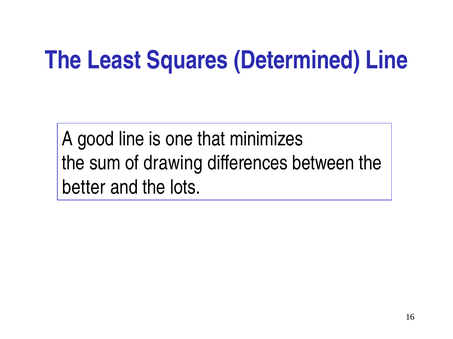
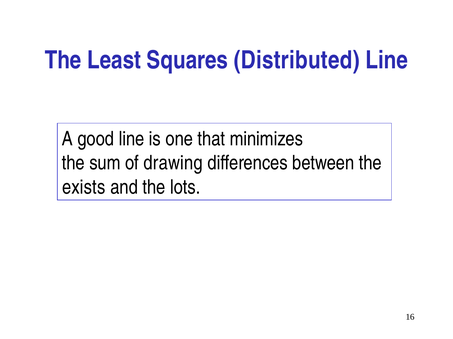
Determined: Determined -> Distributed (297, 60)
better: better -> exists (84, 188)
